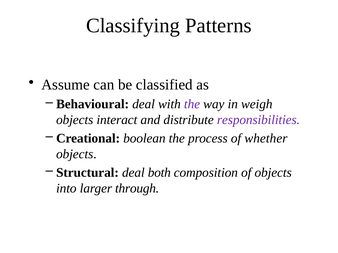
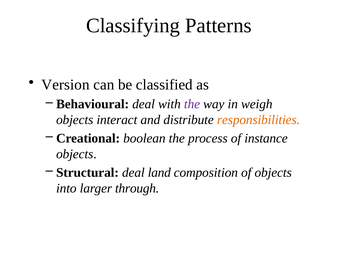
Assume: Assume -> Version (65, 85)
responsibilities colour: purple -> orange (258, 120)
whether: whether -> instance (266, 139)
both: both -> land (159, 173)
